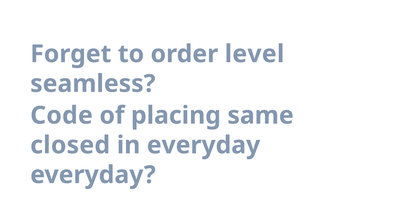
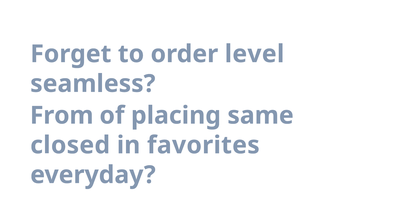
Code: Code -> From (62, 116)
in everyday: everyday -> favorites (203, 145)
